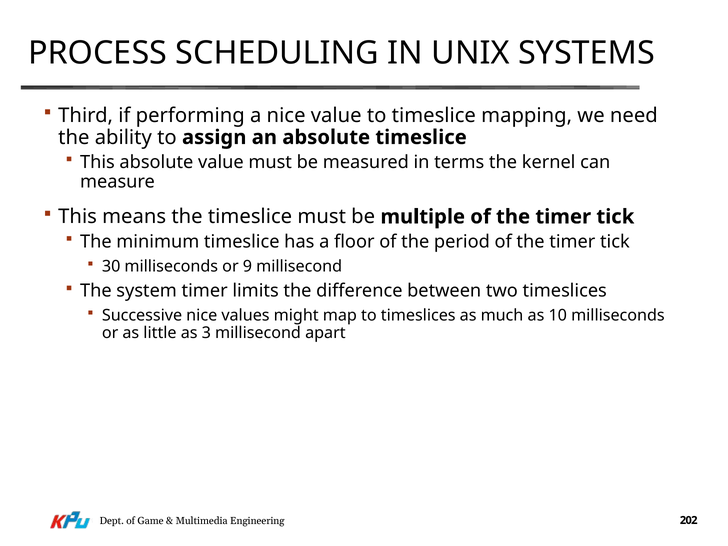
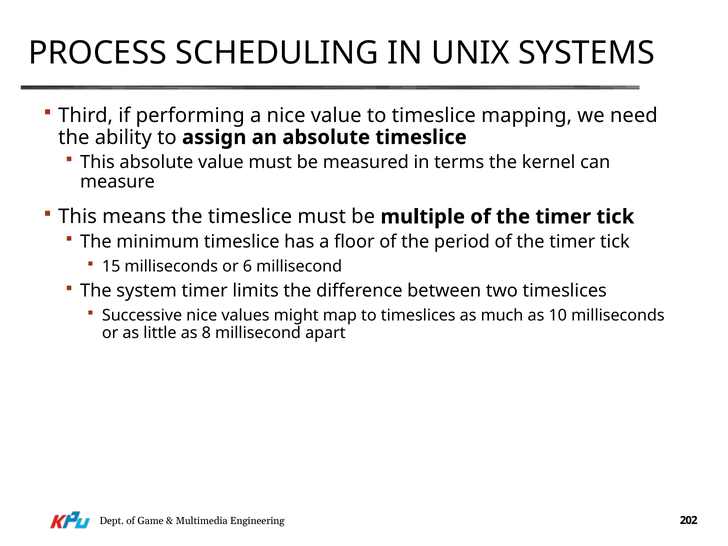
30: 30 -> 15 (111, 266)
9: 9 -> 6 (247, 266)
3: 3 -> 8 (206, 333)
